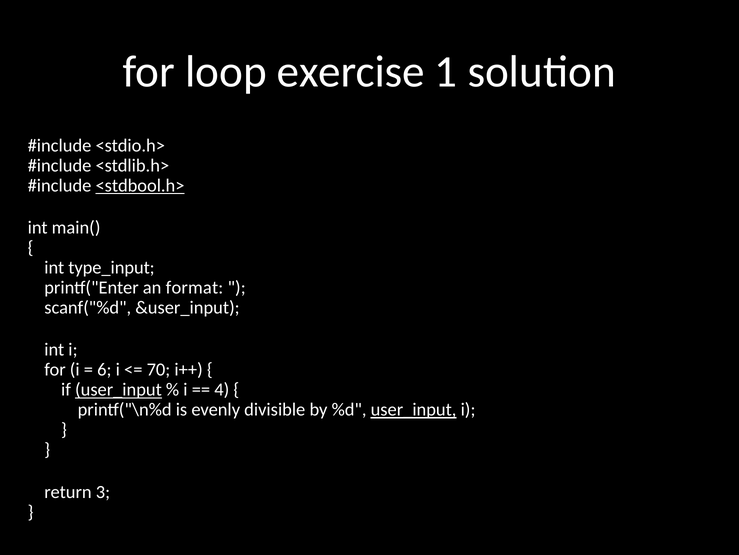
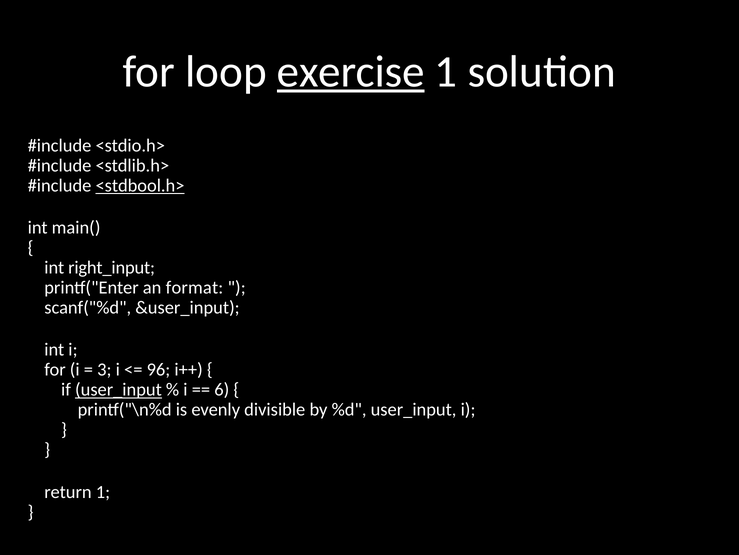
exercise underline: none -> present (351, 72)
type_input: type_input -> right_input (112, 267)
6: 6 -> 3 (104, 369)
70: 70 -> 96 (158, 369)
4: 4 -> 6 (222, 389)
user_input underline: present -> none (414, 409)
return 3: 3 -> 1 (103, 491)
